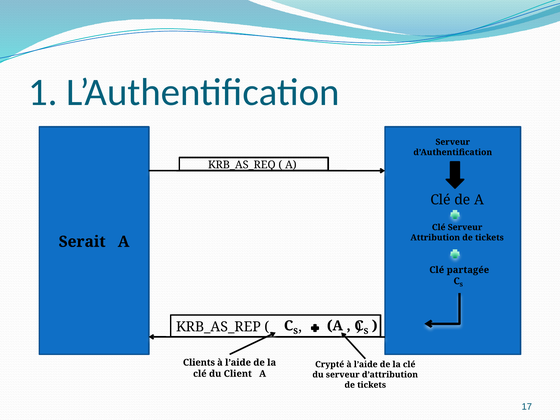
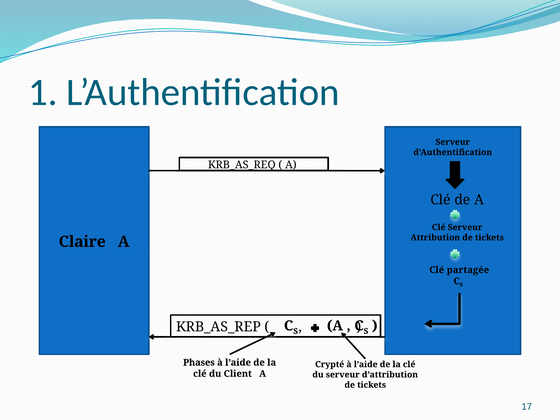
Serait: Serait -> Claire (82, 242)
Clients: Clients -> Phases (199, 363)
